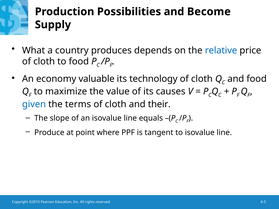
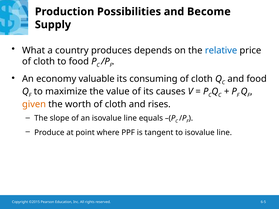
technology: technology -> consuming (153, 79)
given colour: blue -> orange (34, 104)
terms: terms -> worth (78, 104)
their: their -> rises (159, 104)
